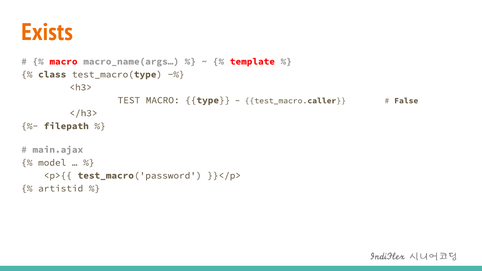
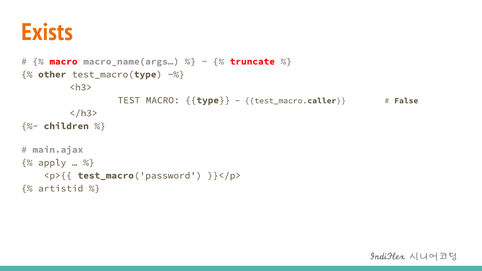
template: template -> truncate (252, 61)
class: class -> other (52, 74)
filepath: filepath -> children (66, 126)
model: model -> apply (52, 163)
